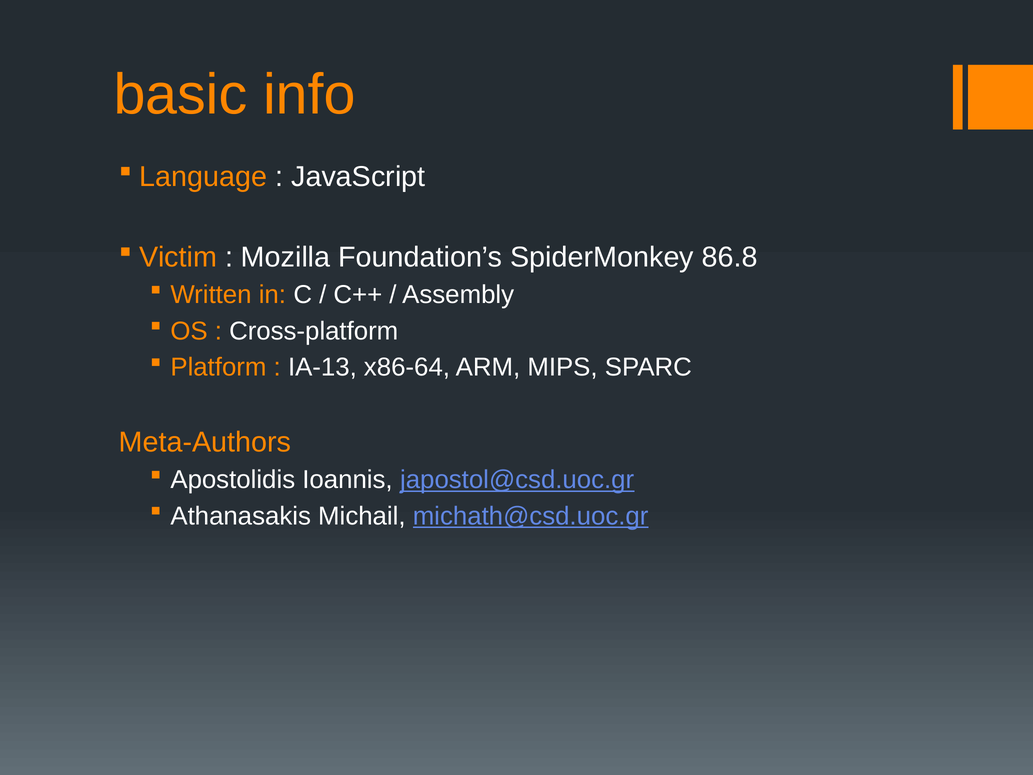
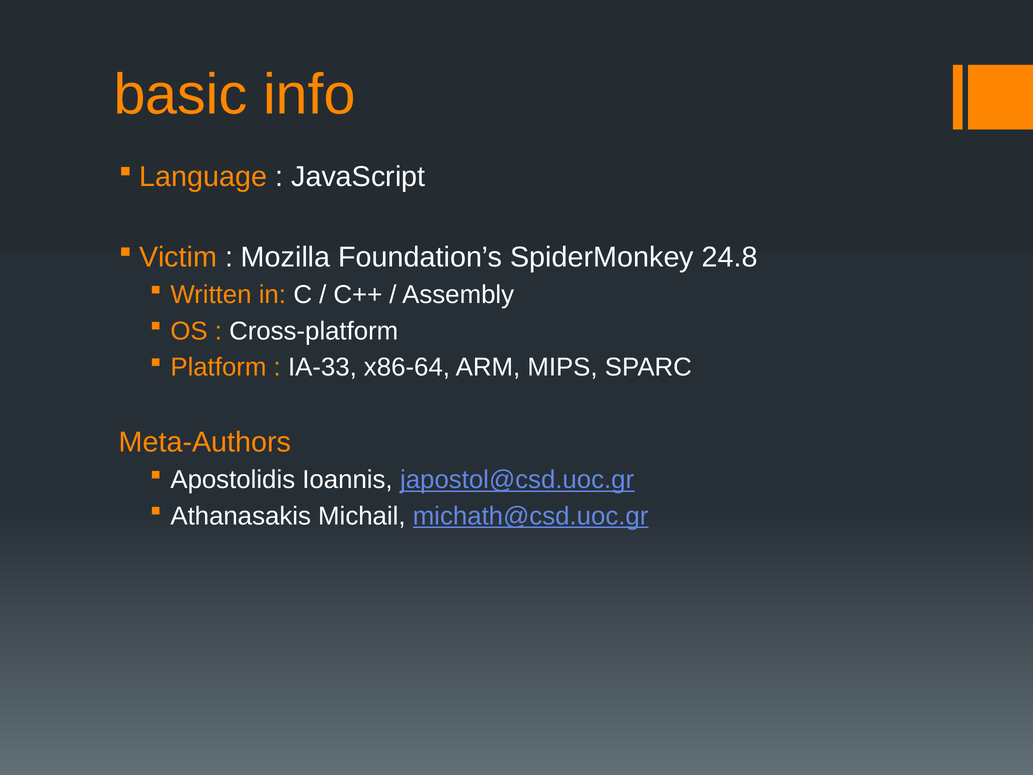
86.8: 86.8 -> 24.8 (730, 257)
IA-13: IA-13 -> IA-33 (322, 367)
